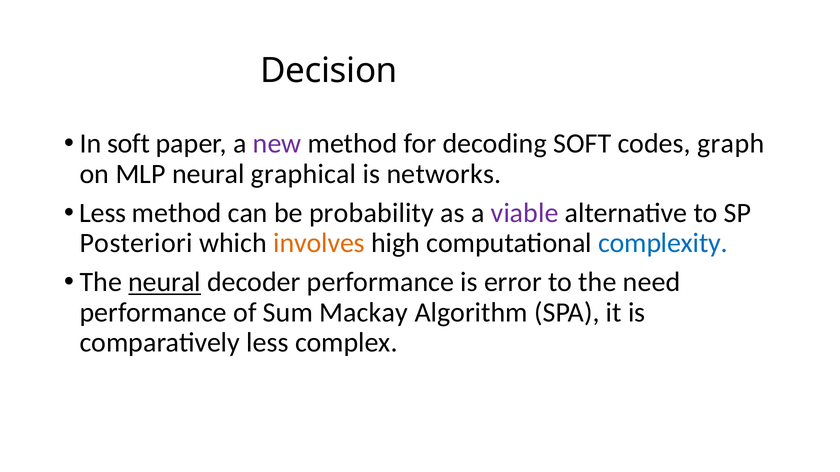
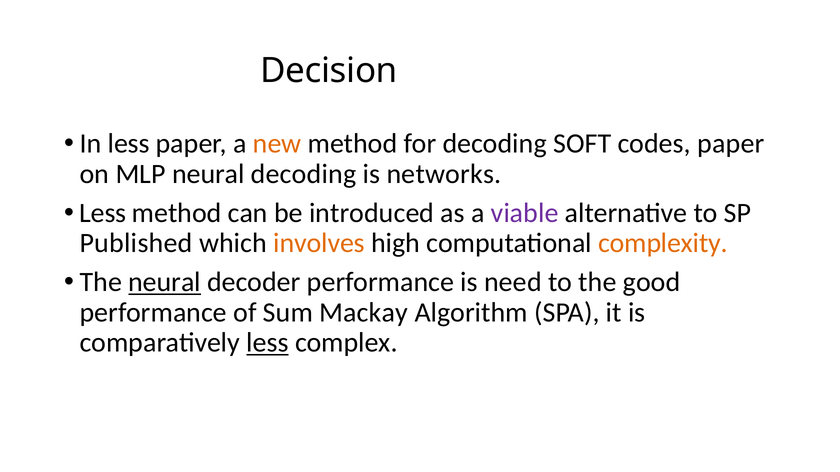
In soft: soft -> less (129, 144)
new colour: purple -> orange (277, 144)
codes graph: graph -> paper (731, 144)
neural graphical: graphical -> decoding (304, 174)
probability: probability -> introduced (372, 213)
Posteriori: Posteriori -> Published (136, 243)
complexity colour: blue -> orange (663, 243)
error: error -> need (513, 282)
need: need -> good (652, 282)
less underline: none -> present (268, 343)
